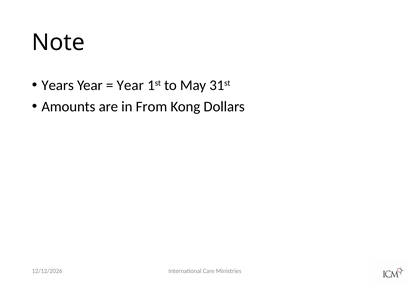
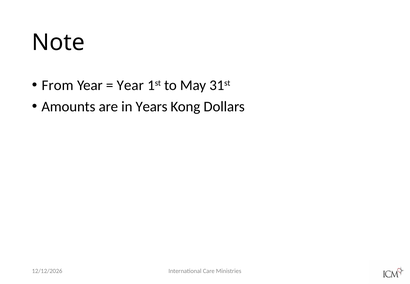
Years: Years -> From (58, 85)
From: From -> Years (152, 106)
